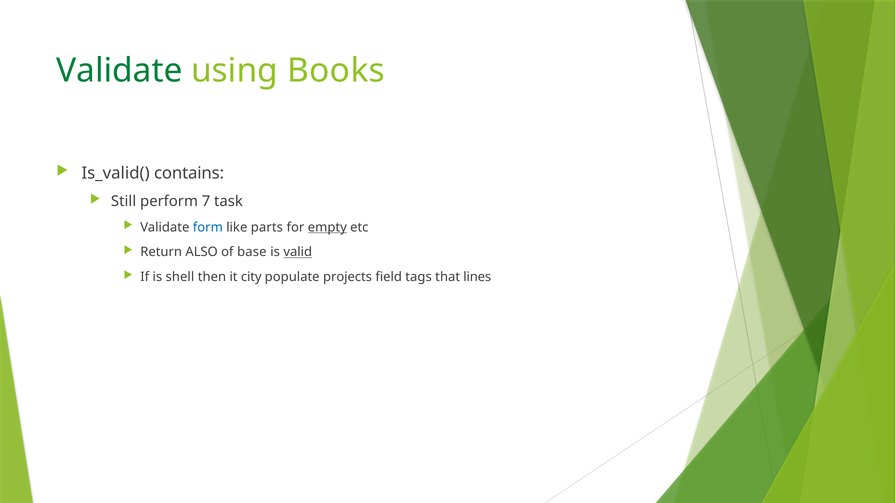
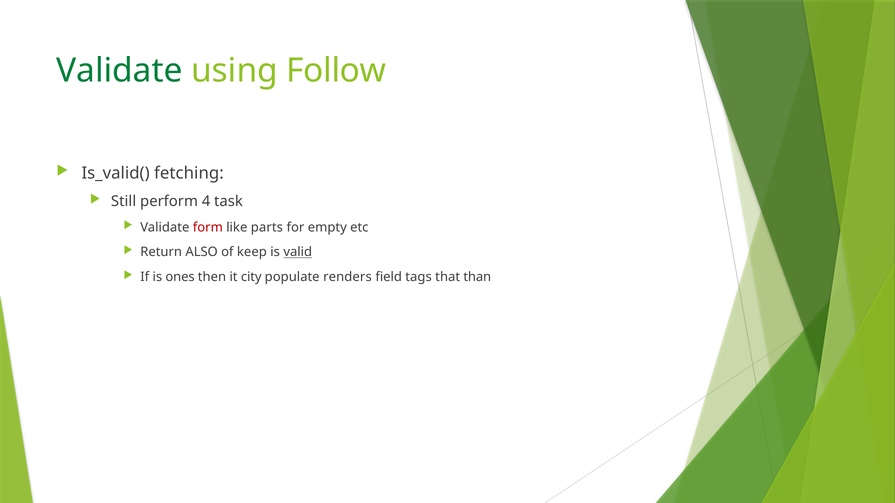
Books: Books -> Follow (336, 71)
contains: contains -> fetching (189, 173)
7: 7 -> 4 (206, 201)
form colour: blue -> red (208, 227)
empty underline: present -> none (327, 227)
base: base -> keep (252, 252)
shell: shell -> ones (180, 277)
projects: projects -> renders (347, 277)
lines: lines -> than (477, 277)
